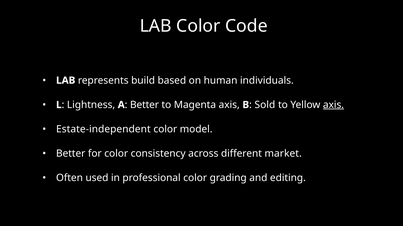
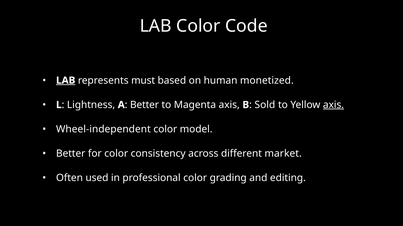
LAB underline: none -> present (66, 81)
build: build -> must (143, 81)
individuals: individuals -> monetized (267, 81)
Estate-independent: Estate-independent -> Wheel-independent (103, 130)
